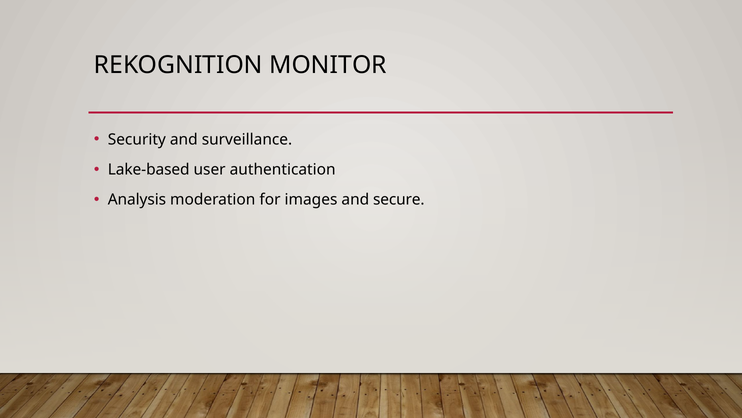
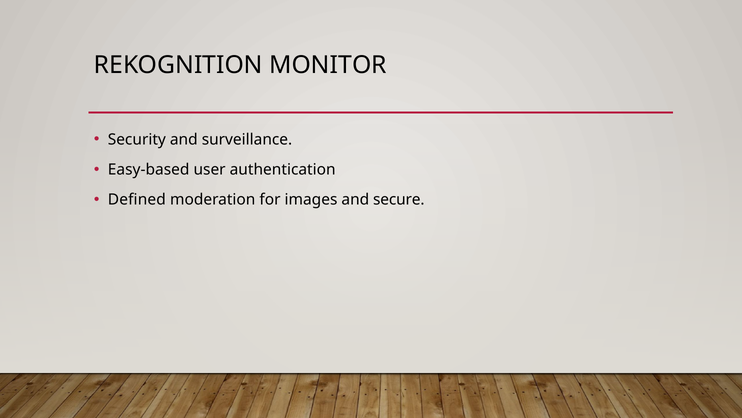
Lake-based: Lake-based -> Easy-based (149, 170)
Analysis: Analysis -> Defined (137, 200)
